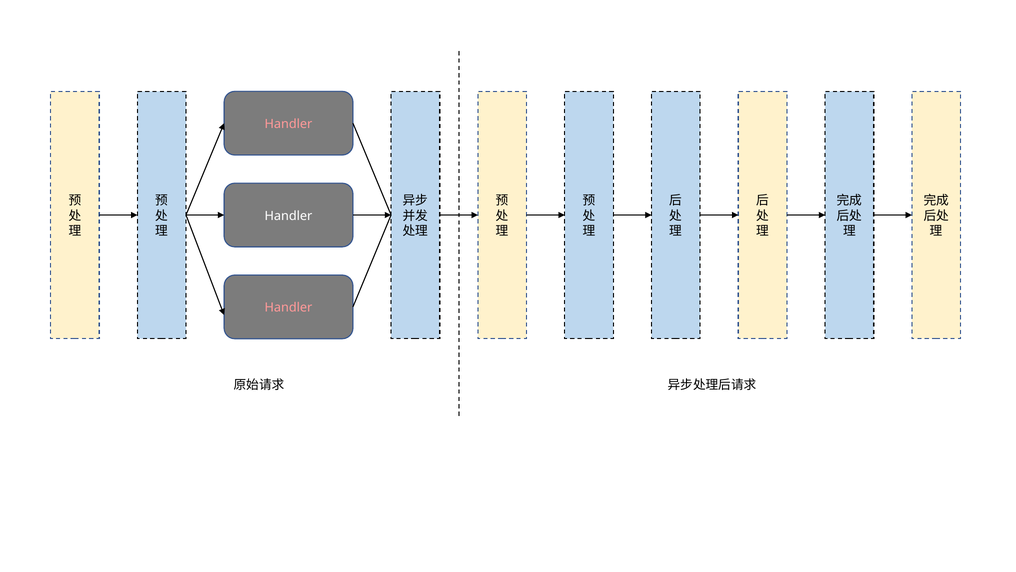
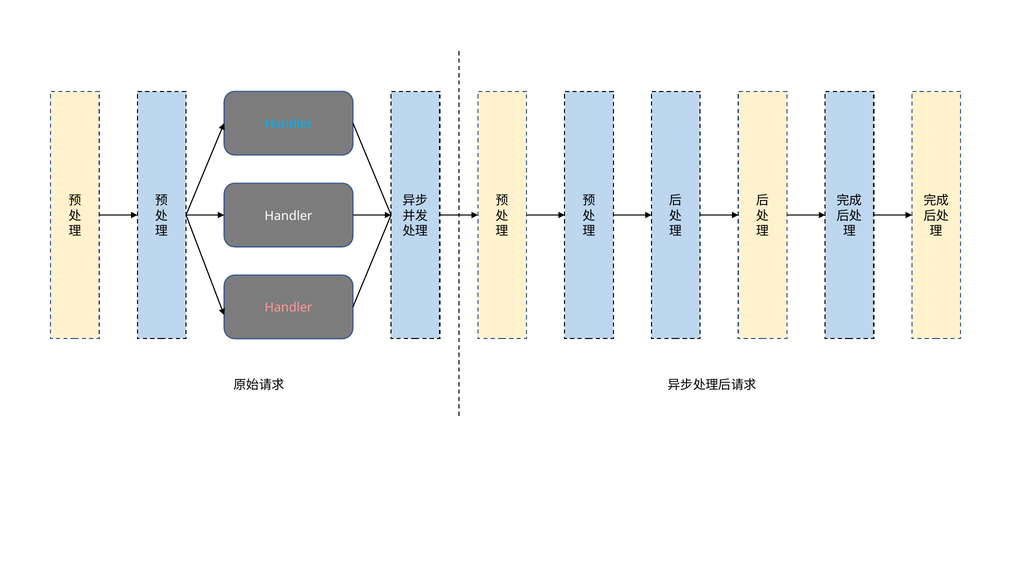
Handler colour: pink -> light blue (288, 124)
